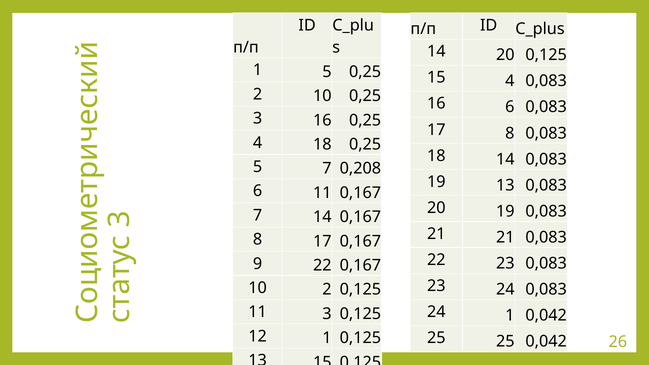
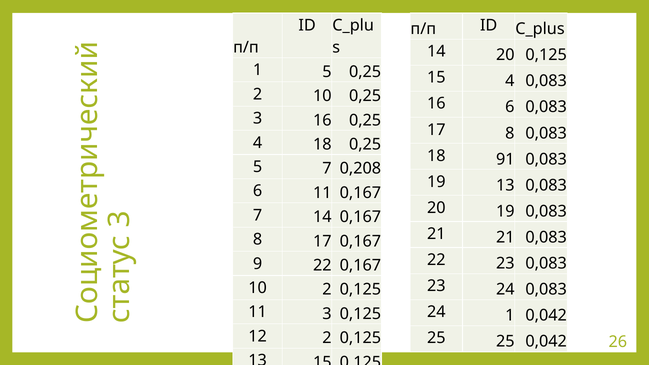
18 14: 14 -> 91 (505, 159)
12 1: 1 -> 2 (327, 338)
